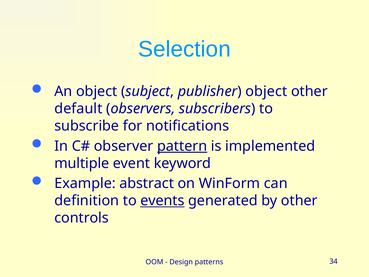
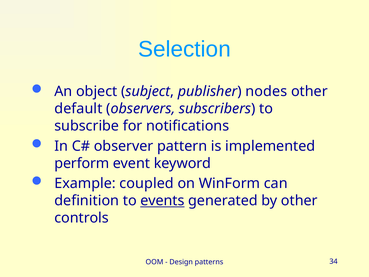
publisher object: object -> nodes (266, 91)
pattern underline: present -> none (182, 146)
multiple: multiple -> perform (82, 163)
abstract: abstract -> coupled (147, 183)
